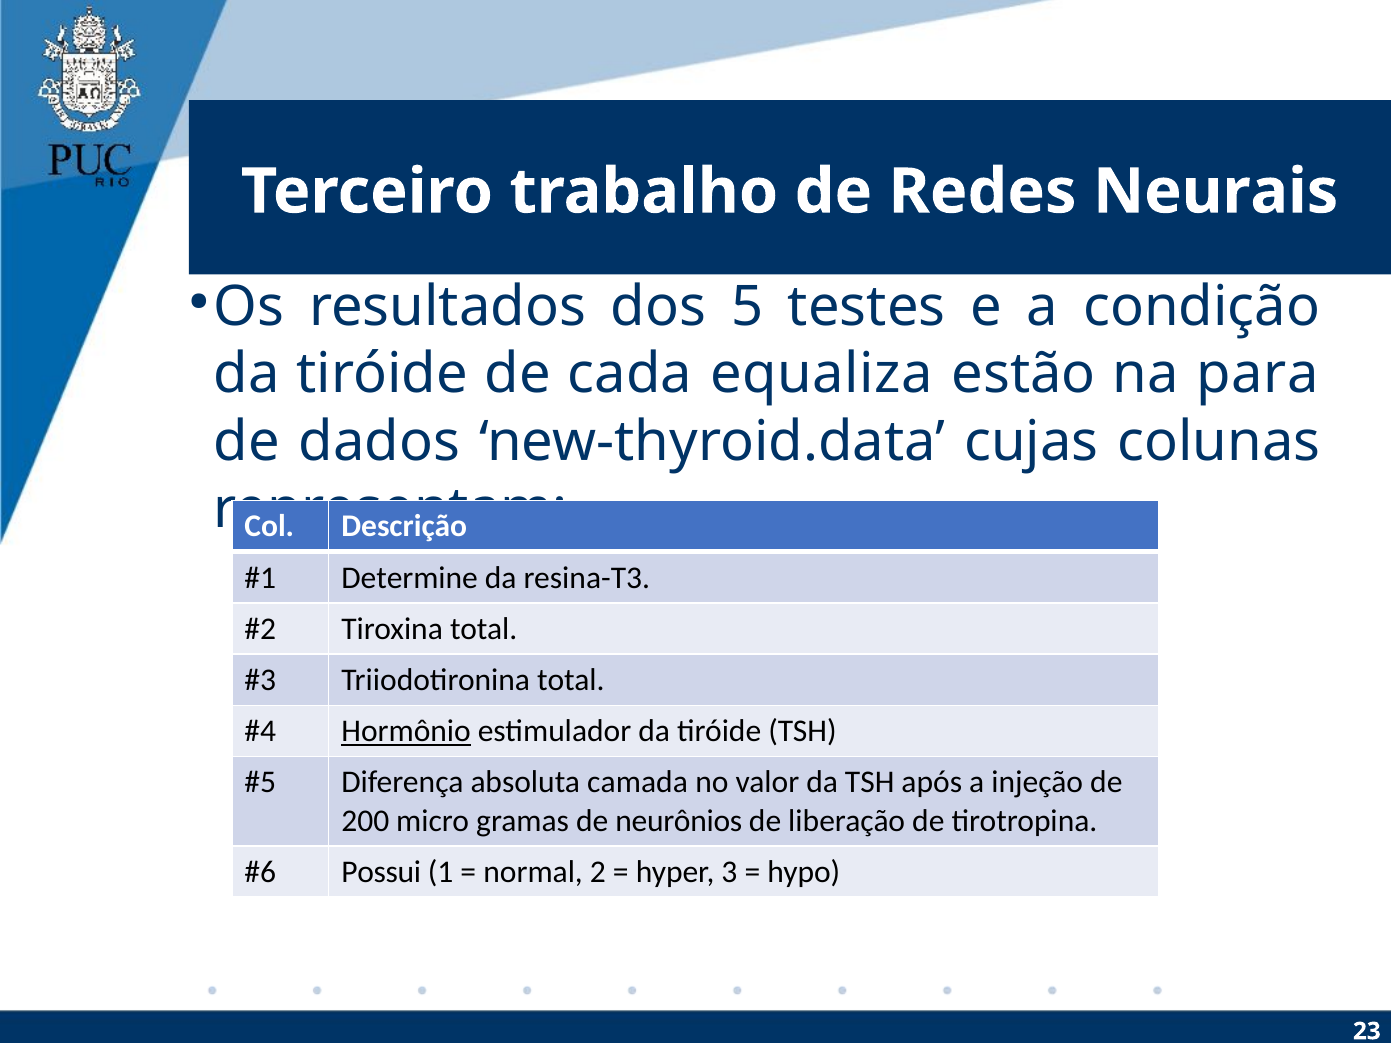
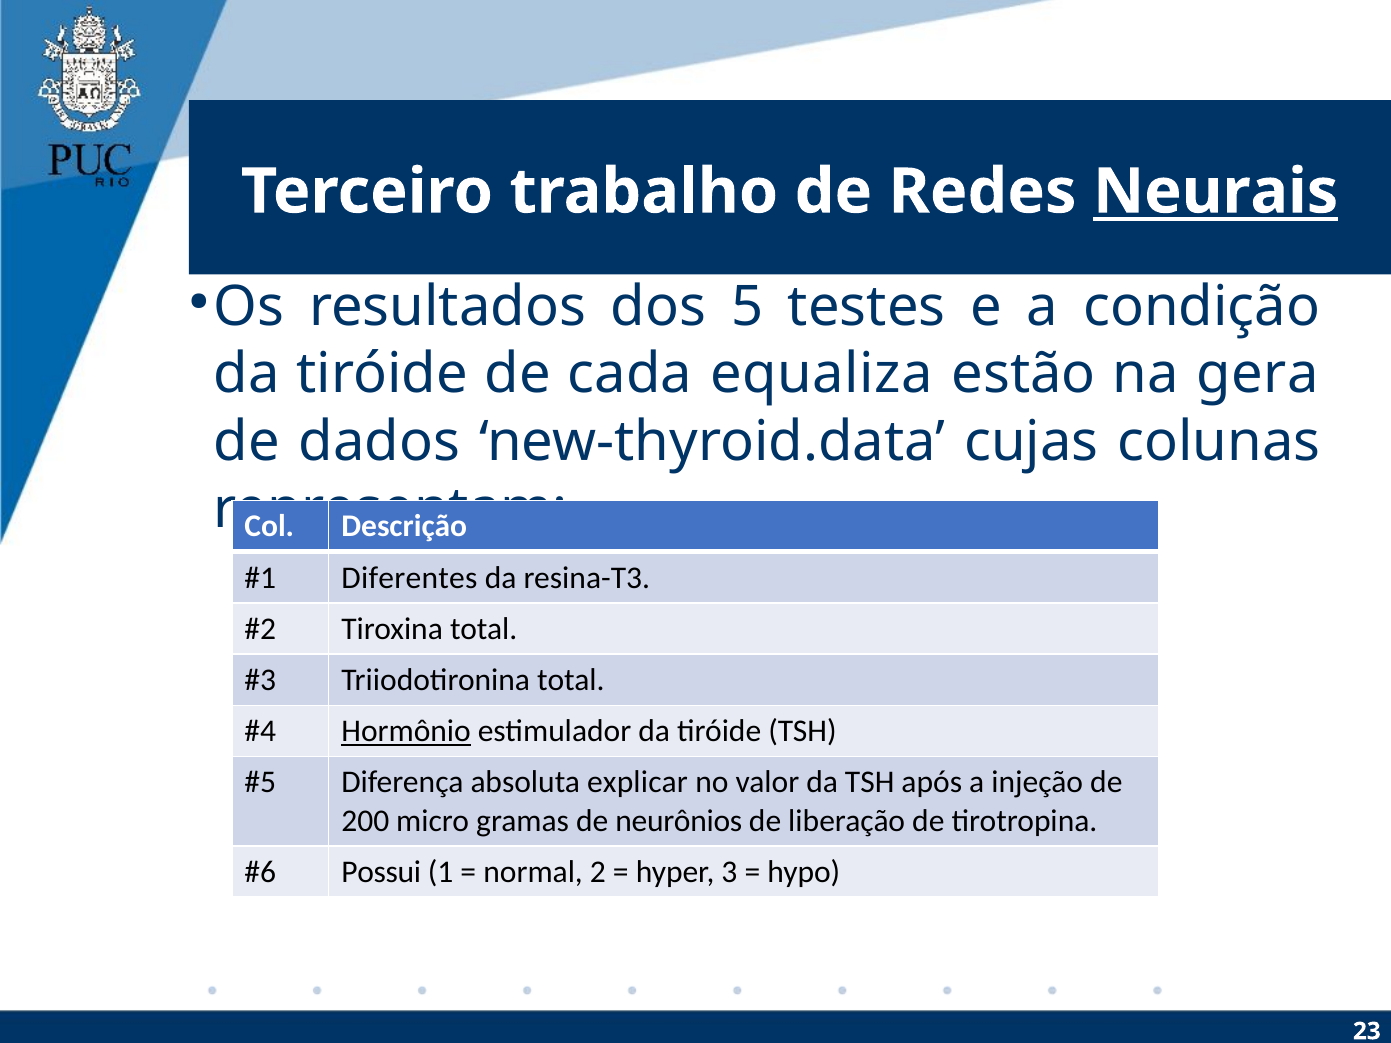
Neurais underline: none -> present (1216, 192)
para: para -> gera (1257, 374)
Determine: Determine -> Diferentes (409, 578)
camada: camada -> explicar (638, 782)
